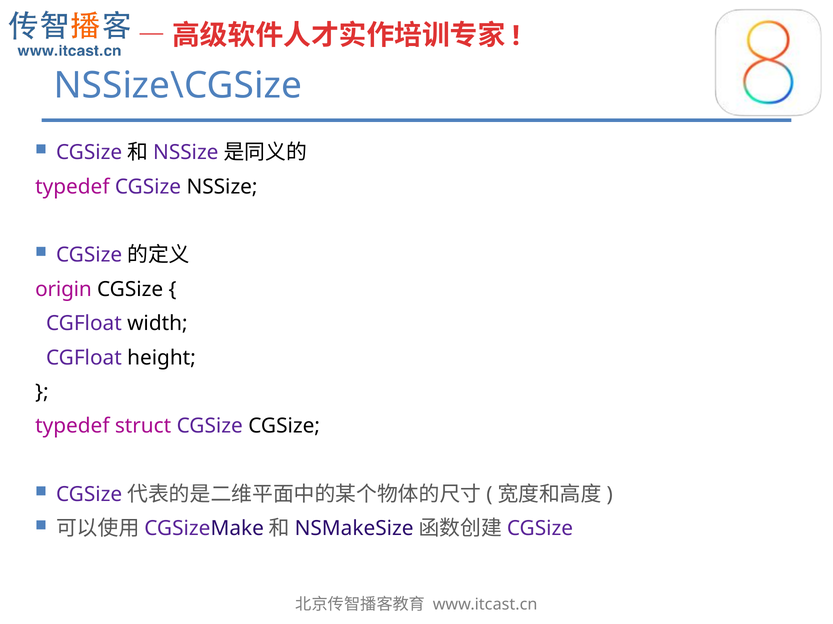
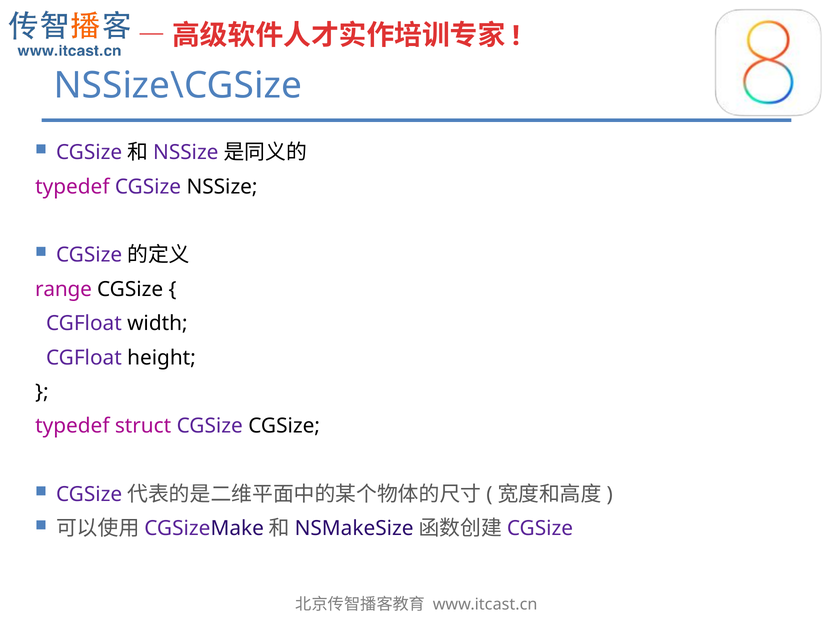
origin: origin -> range (63, 290)
